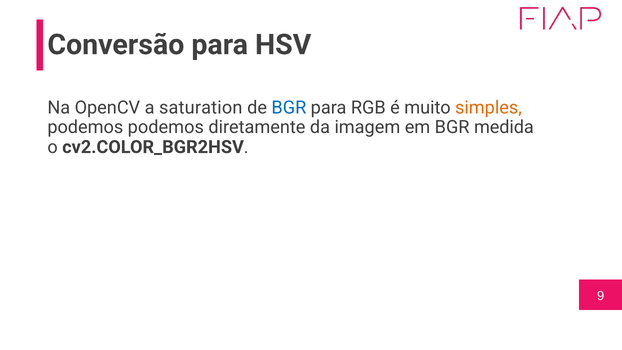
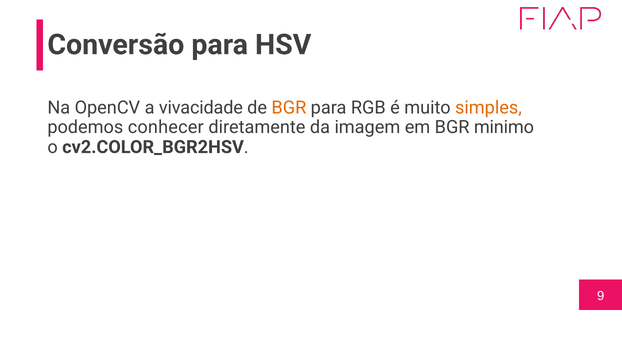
saturation: saturation -> vivacidade (201, 108)
BGR colour: blue -> orange (289, 108)
podemos podemos: podemos -> conhecer (166, 127)
medida: medida -> minimo (504, 127)
